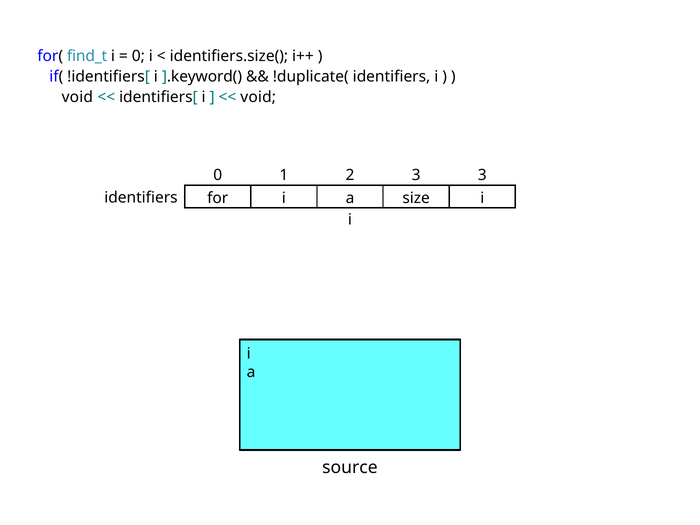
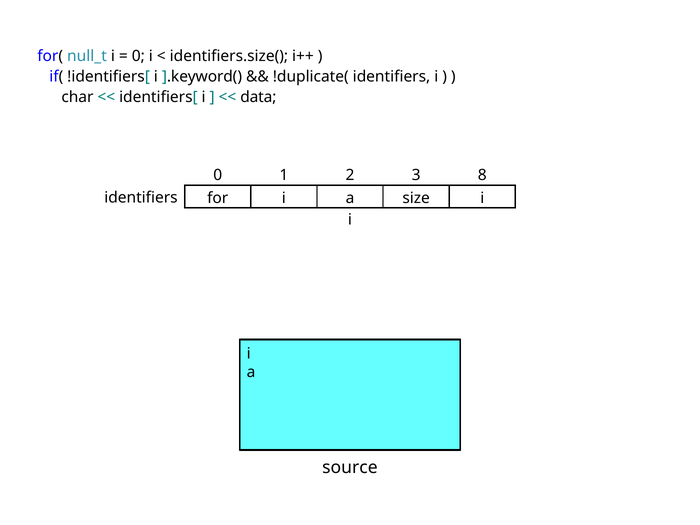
find_t: find_t -> null_t (87, 56)
void: void -> char (77, 97)
void: void -> data (258, 97)
3 3: 3 -> 8 (482, 175)
